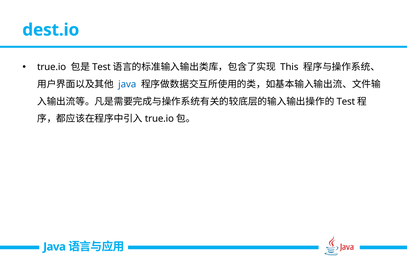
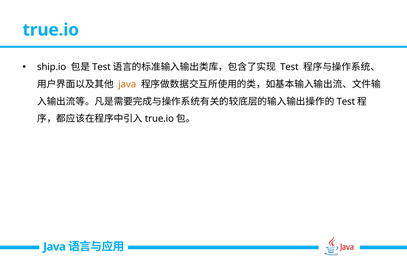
dest.io: dest.io -> true.io (51, 30)
true.io: true.io -> ship.io (52, 67)
This: This -> Test (289, 67)
java colour: blue -> orange (127, 84)
